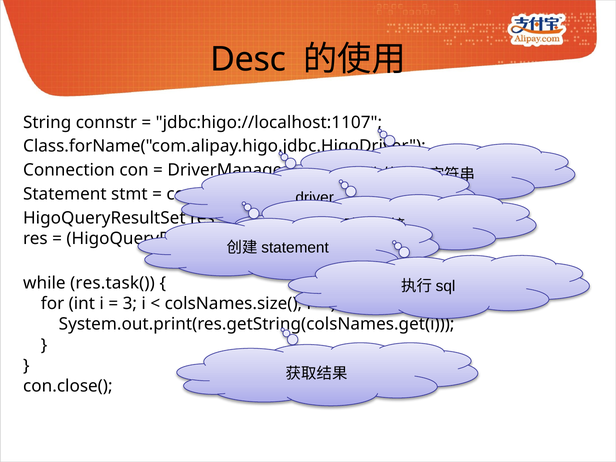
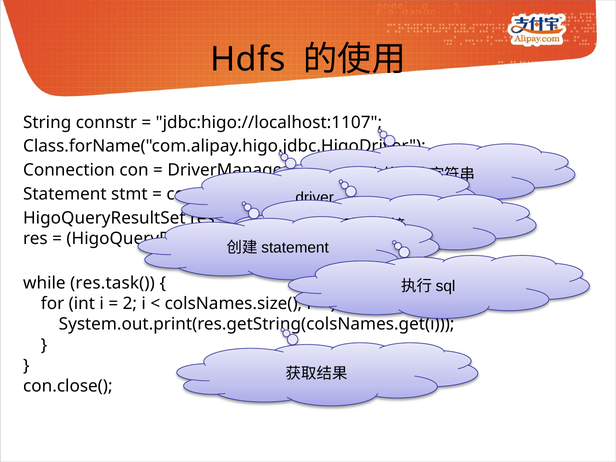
Desc: Desc -> Hdfs (248, 59)
3: 3 -> 2 (130, 304)
